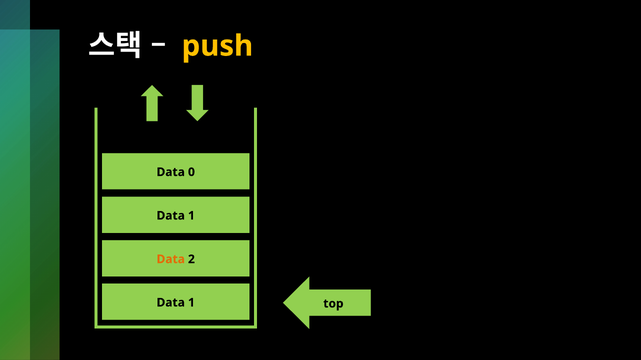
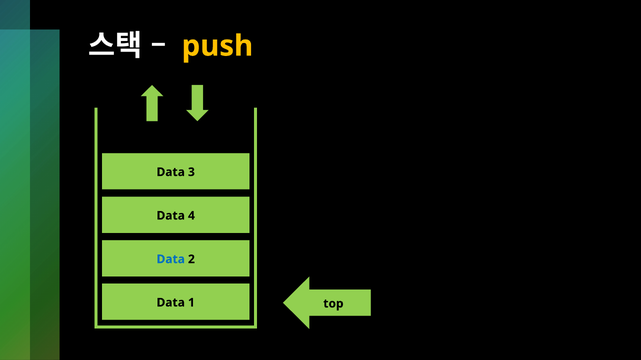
0: 0 -> 3 (191, 172)
1: 1 -> 4 (191, 216)
Data colour: orange -> blue (171, 260)
